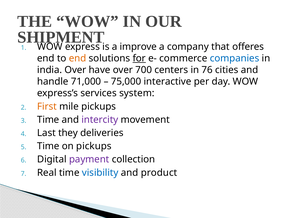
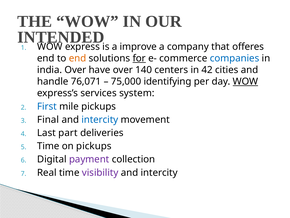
SHIPMENT: SHIPMENT -> INTENDED (61, 37)
700: 700 -> 140 (144, 70)
76: 76 -> 42 (207, 70)
71,000: 71,000 -> 76,071 (86, 81)
interactive: interactive -> identifying (168, 81)
WOW underline: none -> present (245, 81)
First colour: orange -> blue (47, 106)
Time: Time -> Final (48, 119)
intercity colour: purple -> blue (100, 119)
they: they -> part (68, 133)
visibility colour: blue -> purple (100, 172)
product: product -> intercity (159, 172)
